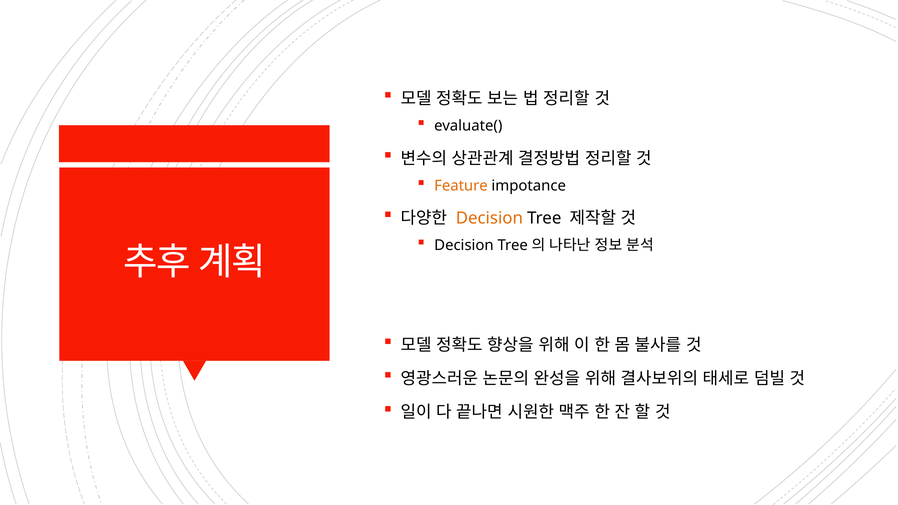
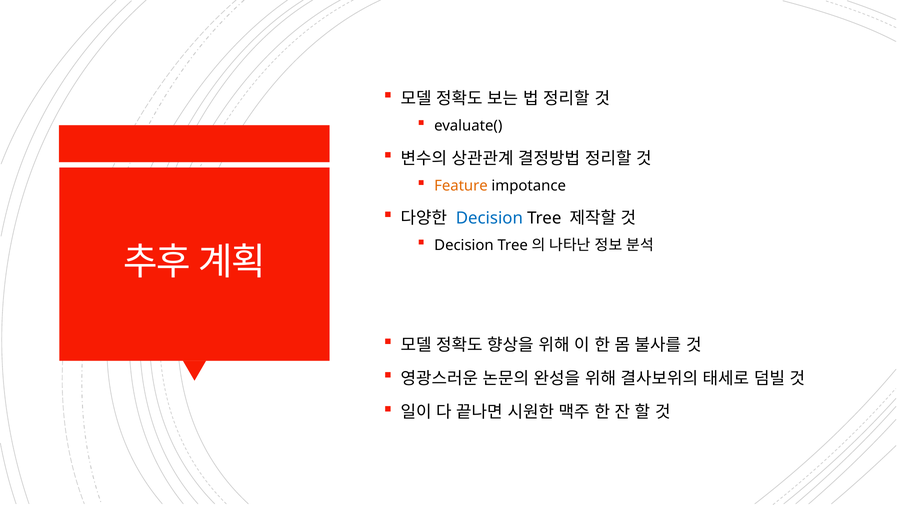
Decision colour: orange -> blue (489, 218)
